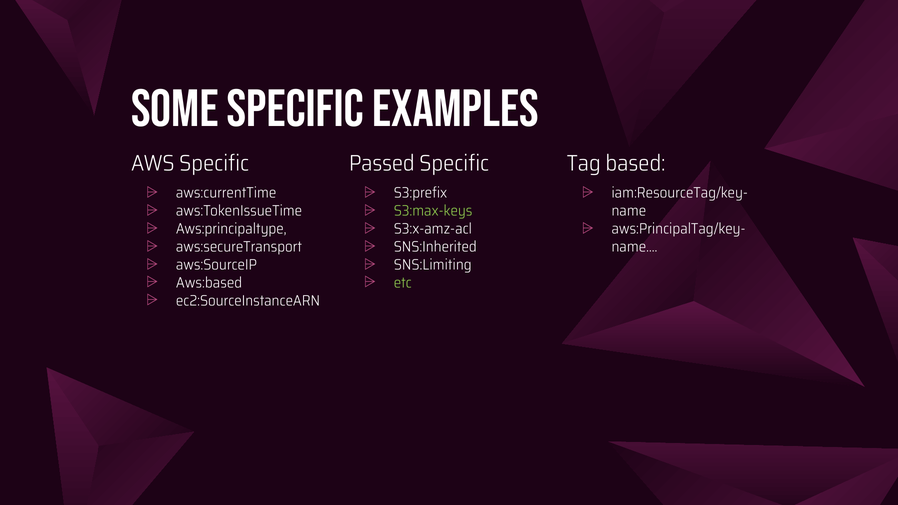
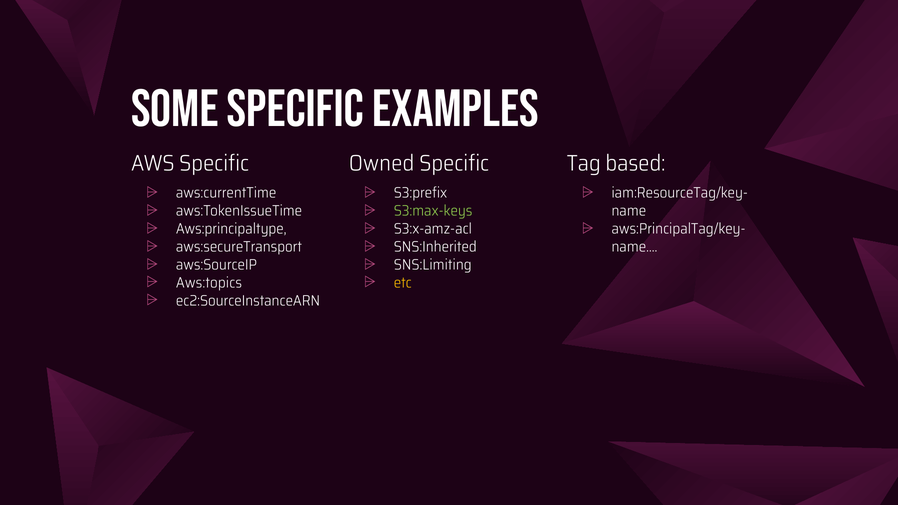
Passed: Passed -> Owned (382, 164)
Aws:based: Aws:based -> Aws:topics (209, 283)
etc colour: light green -> yellow (403, 283)
